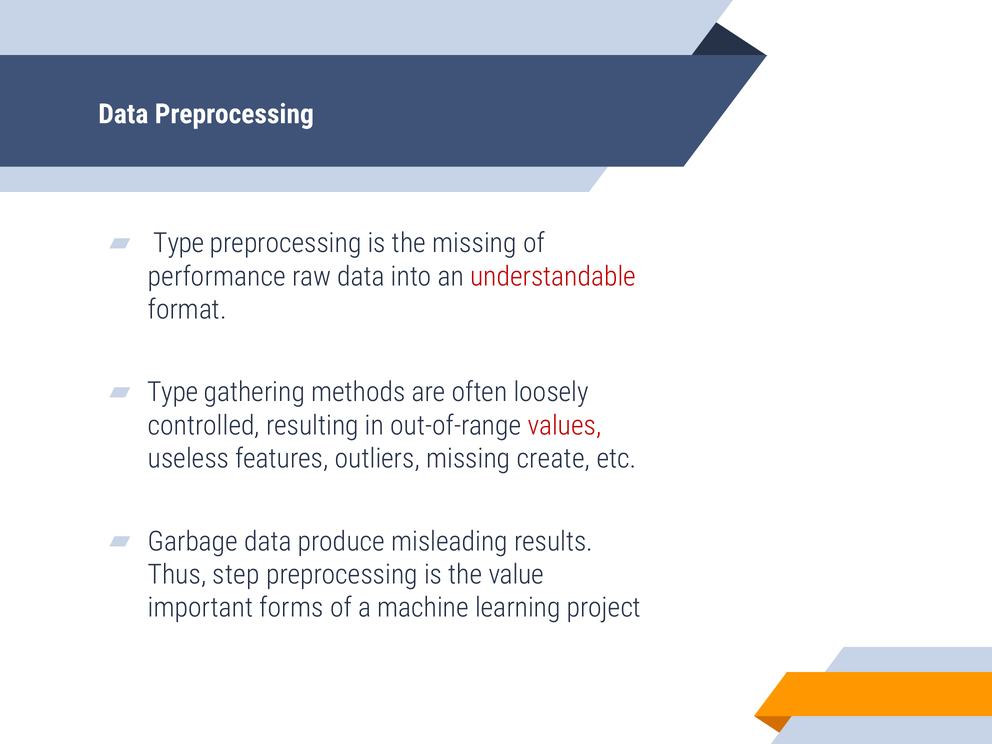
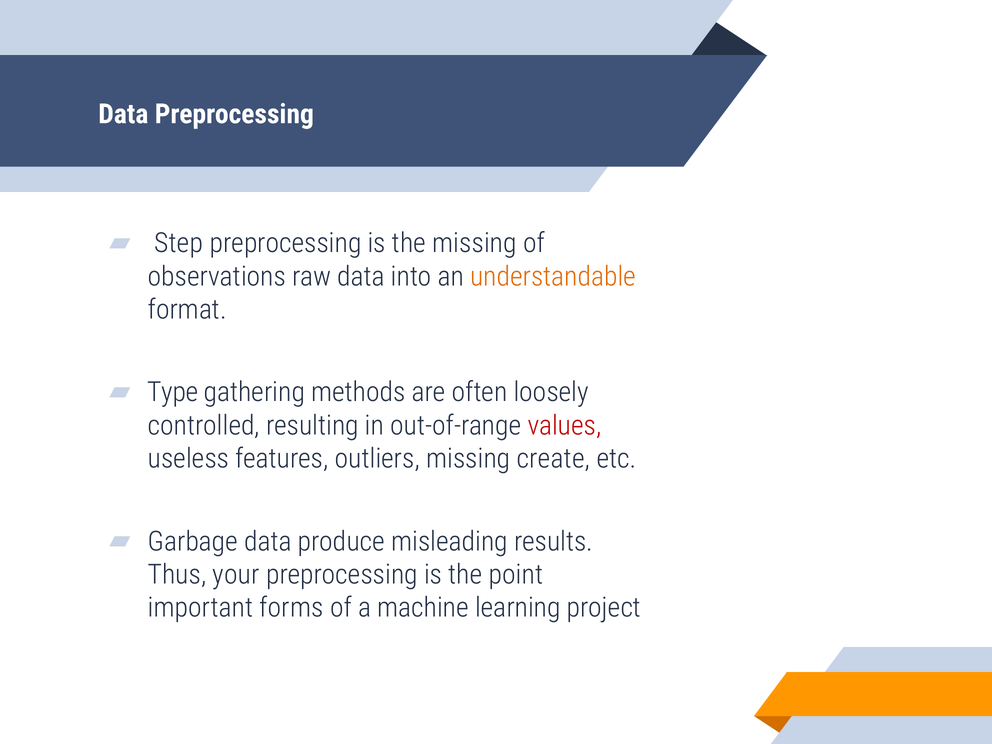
Type: Type -> Step (179, 243)
performance: performance -> observations (217, 276)
understandable colour: red -> orange (553, 276)
step: step -> your (236, 575)
value: value -> point (516, 575)
